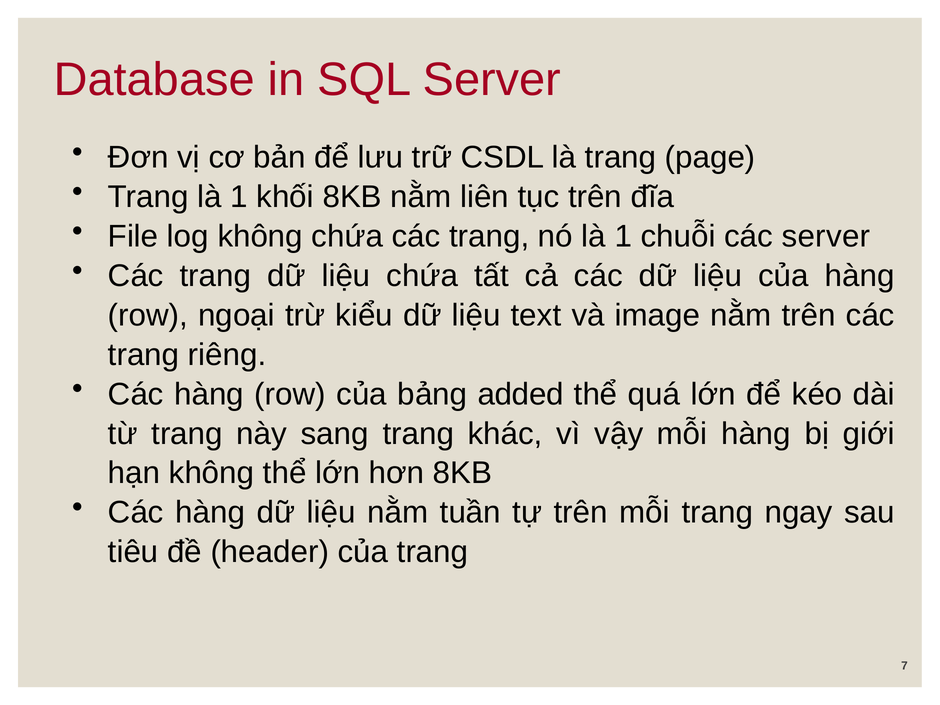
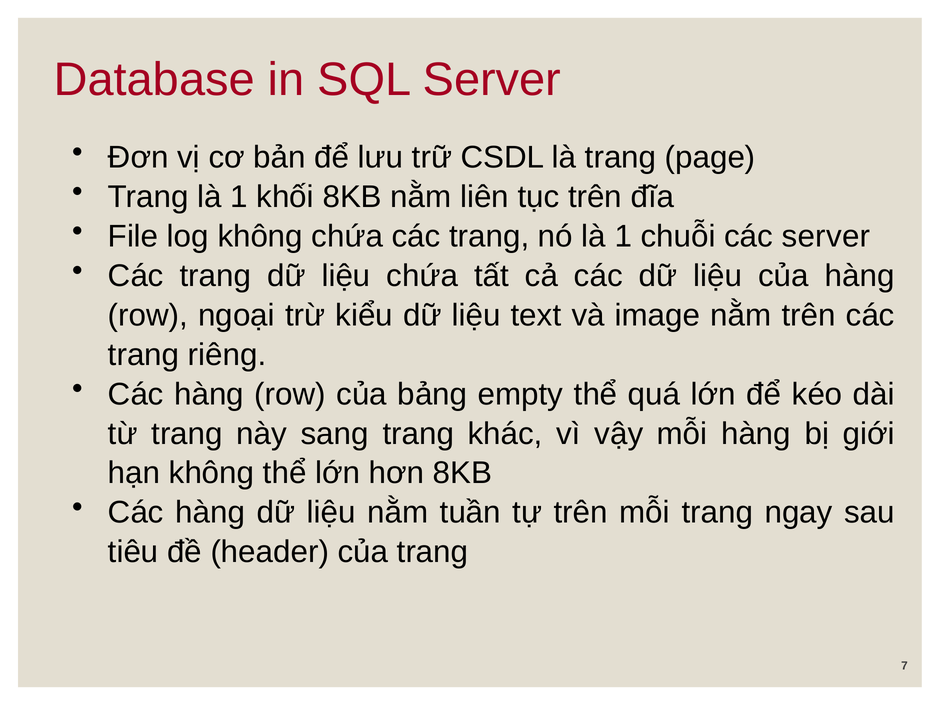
added: added -> empty (521, 394)
